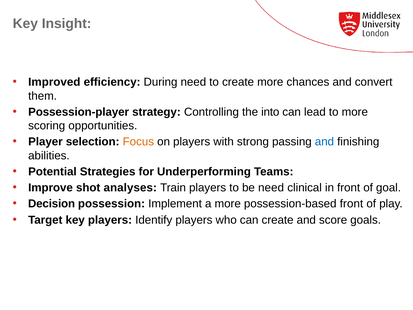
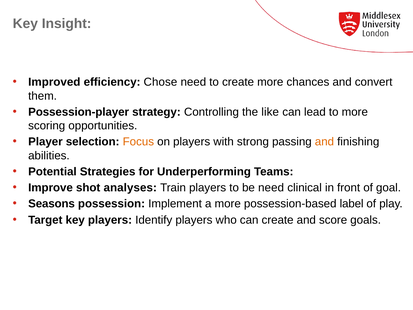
During: During -> Chose (160, 82)
into: into -> like (270, 112)
and colour: blue -> orange (324, 142)
Decision: Decision -> Seasons (52, 204)
possession-based front: front -> label (352, 204)
